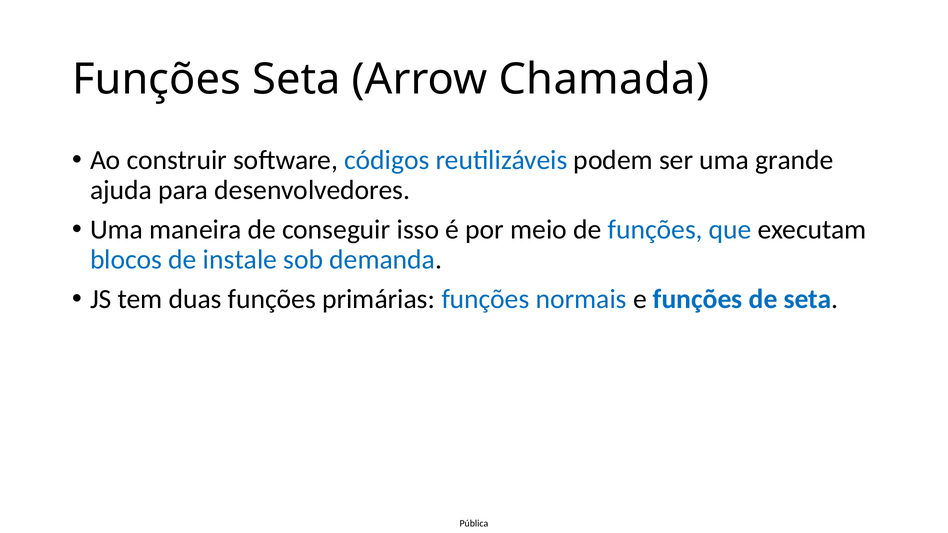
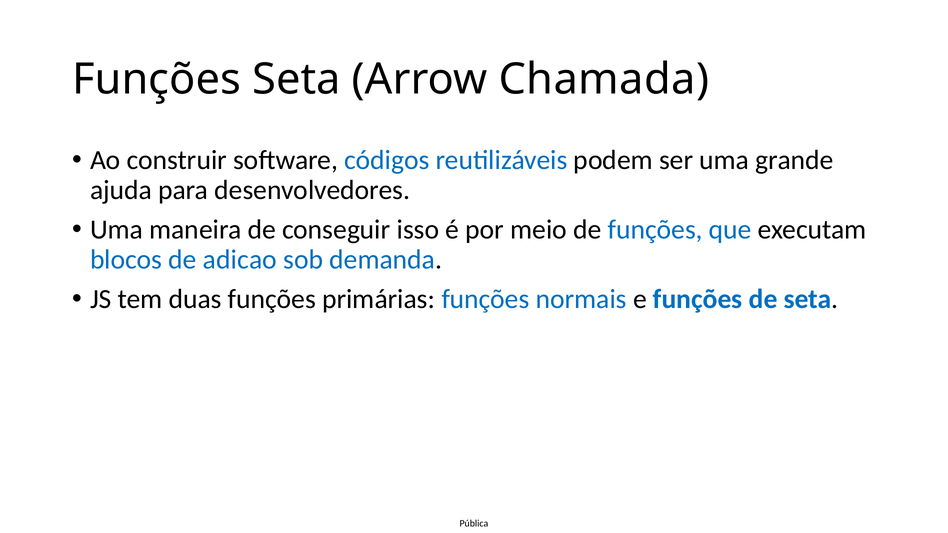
instale: instale -> adicao (240, 260)
